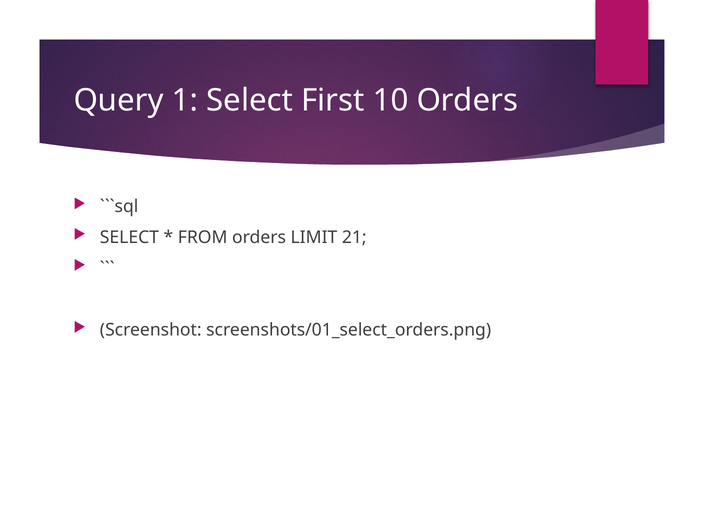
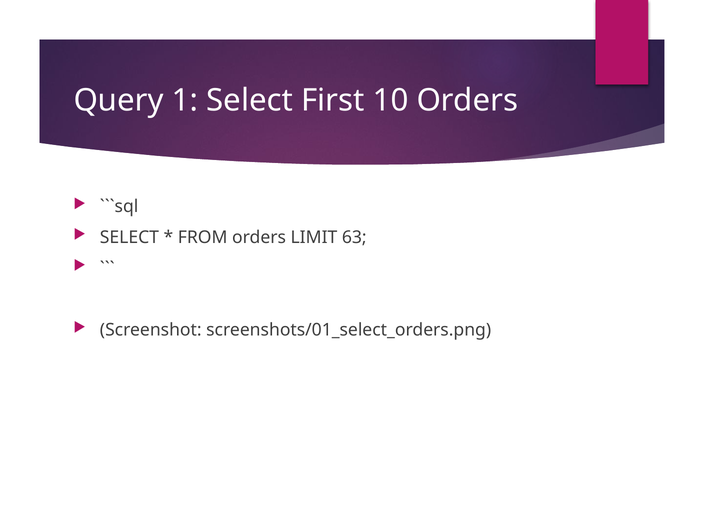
21: 21 -> 63 (354, 238)
